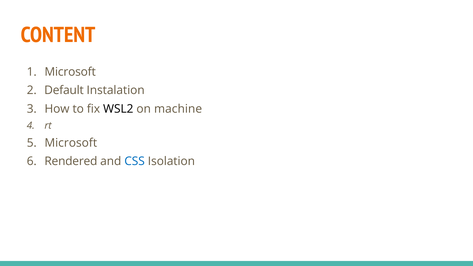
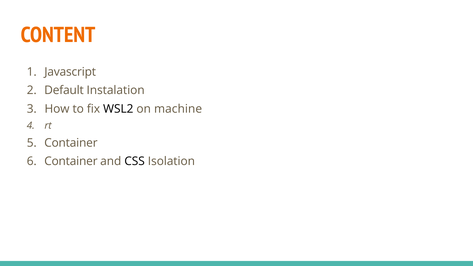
Microsoft: Microsoft -> Javascript (70, 72)
Microsoft: Microsoft -> Container (71, 143)
Rendered: Rendered -> Container (71, 161)
CSS colour: blue -> black (135, 161)
